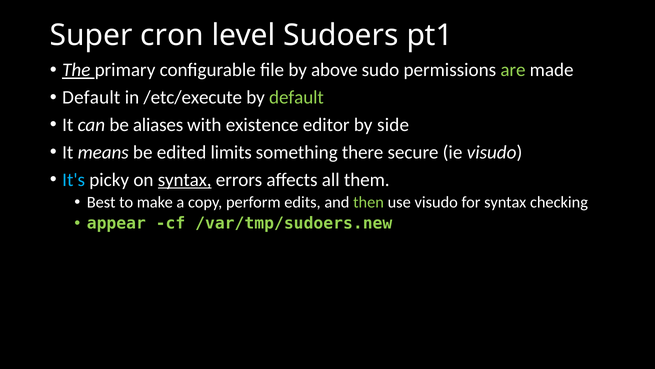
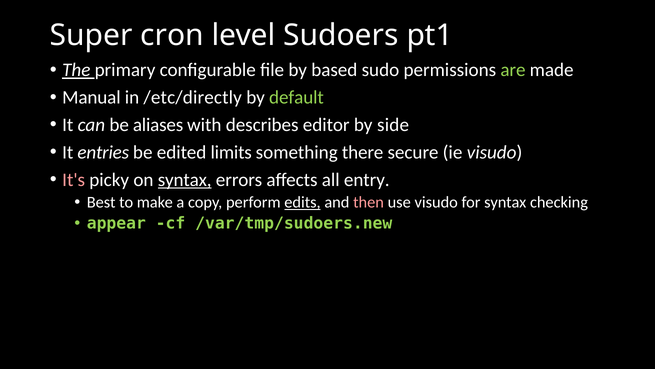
above: above -> based (334, 70)
Default: Default -> Manual (91, 97)
/etc/execute: /etc/execute -> /etc/directly (193, 97)
existence: existence -> describes (262, 125)
means: means -> entries (103, 152)
It's colour: light blue -> pink (74, 180)
them: them -> entry (367, 180)
edits underline: none -> present (302, 202)
then colour: light green -> pink (369, 202)
